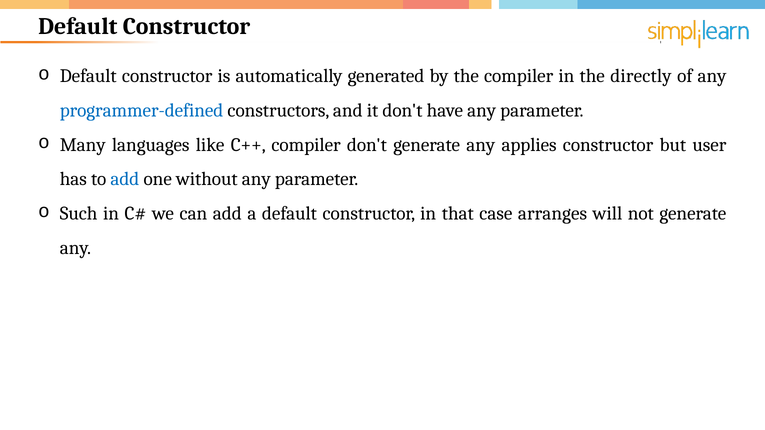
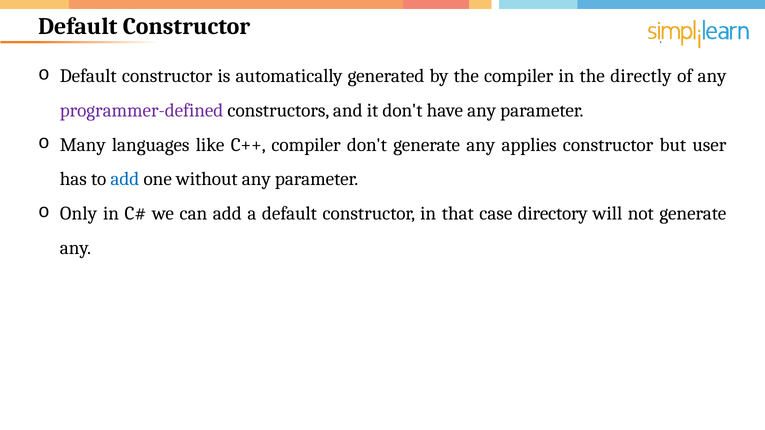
programmer-defined colour: blue -> purple (142, 110)
Such: Such -> Only (79, 214)
arranges: arranges -> directory (553, 214)
